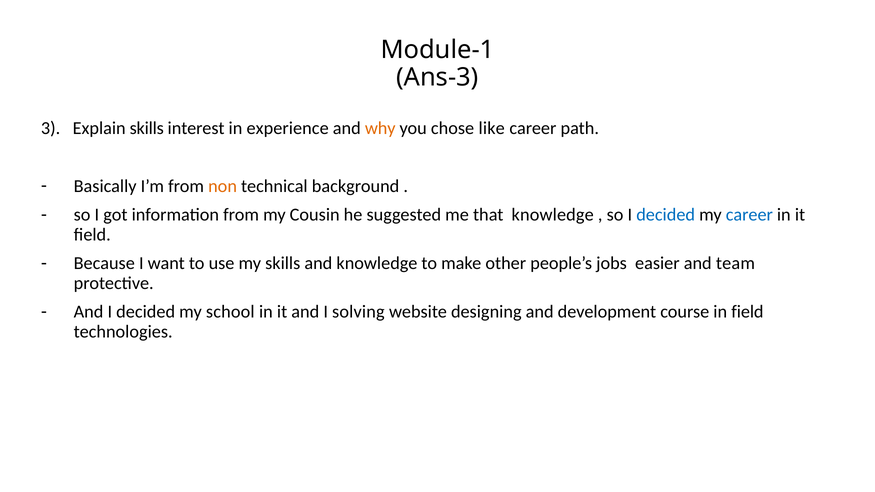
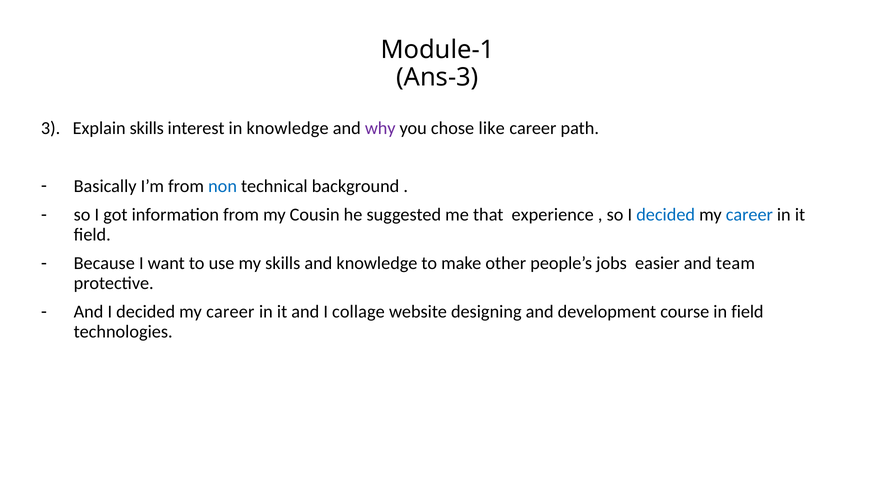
in experience: experience -> knowledge (288, 128)
why colour: orange -> purple (380, 128)
non colour: orange -> blue (223, 186)
that knowledge: knowledge -> experience (553, 215)
school: school -> career (230, 312)
solving: solving -> collage (358, 312)
